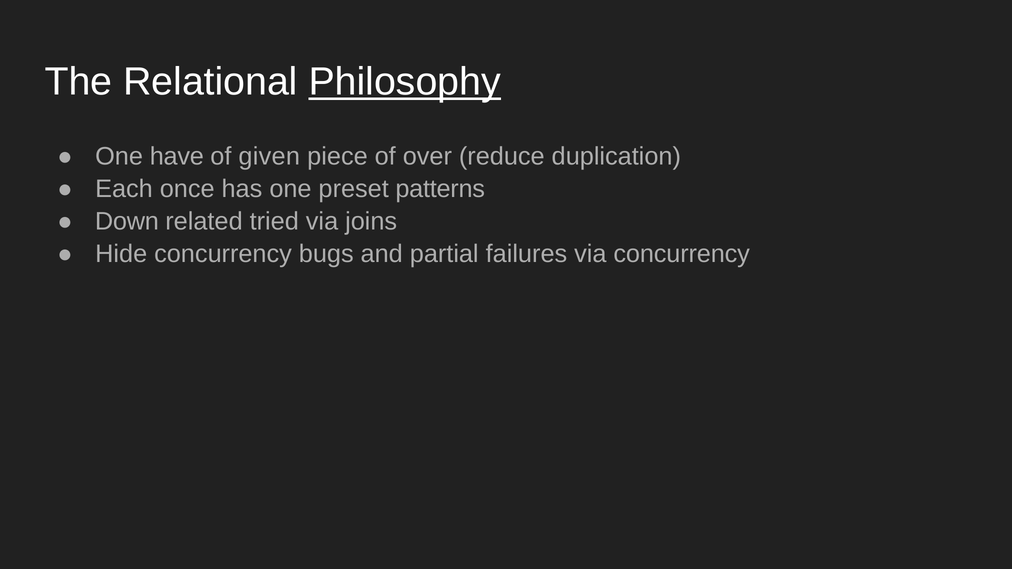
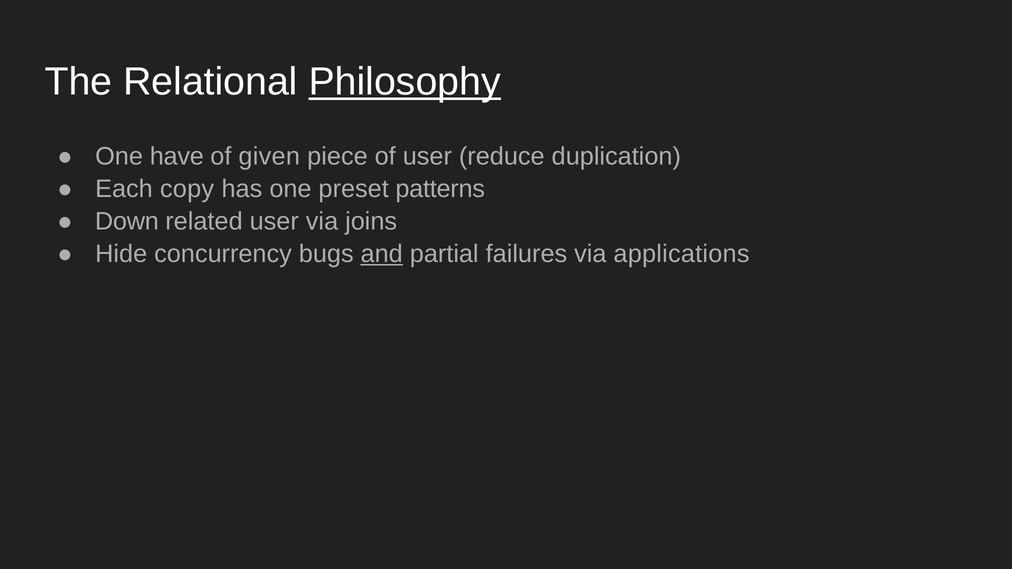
of over: over -> user (427, 156)
once: once -> copy (187, 189)
related tried: tried -> user (274, 222)
and underline: none -> present (382, 254)
via concurrency: concurrency -> applications (682, 254)
